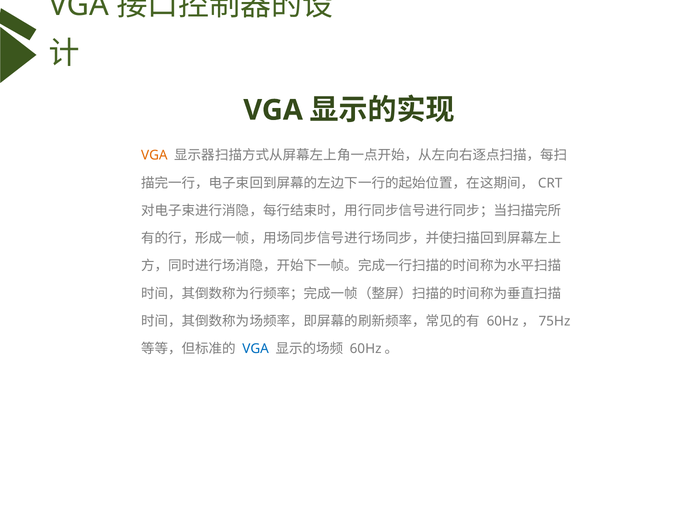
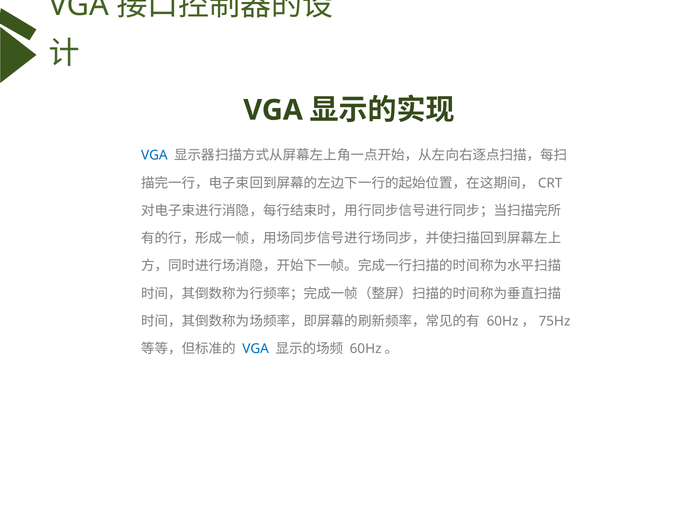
VGA colour: orange -> blue (154, 155)
